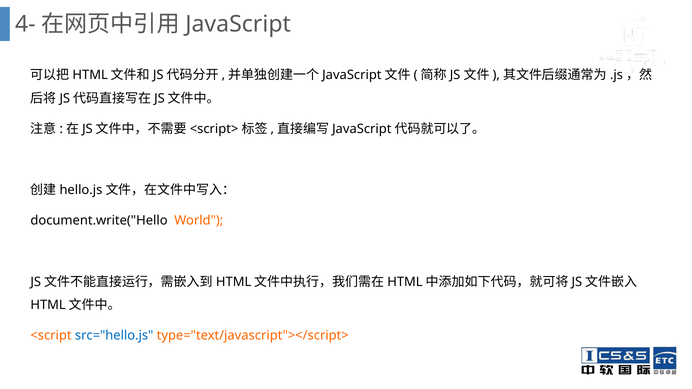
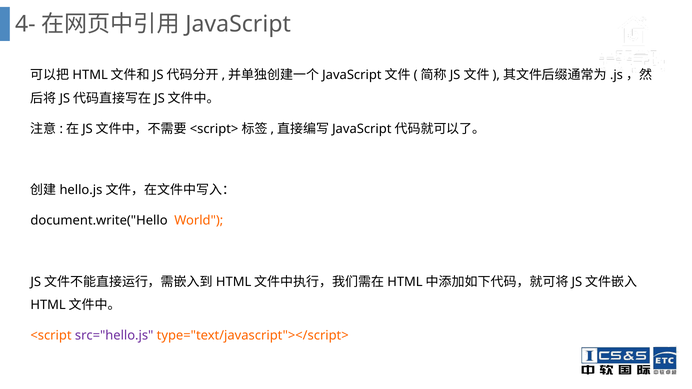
src="hello.js colour: blue -> purple (114, 336)
